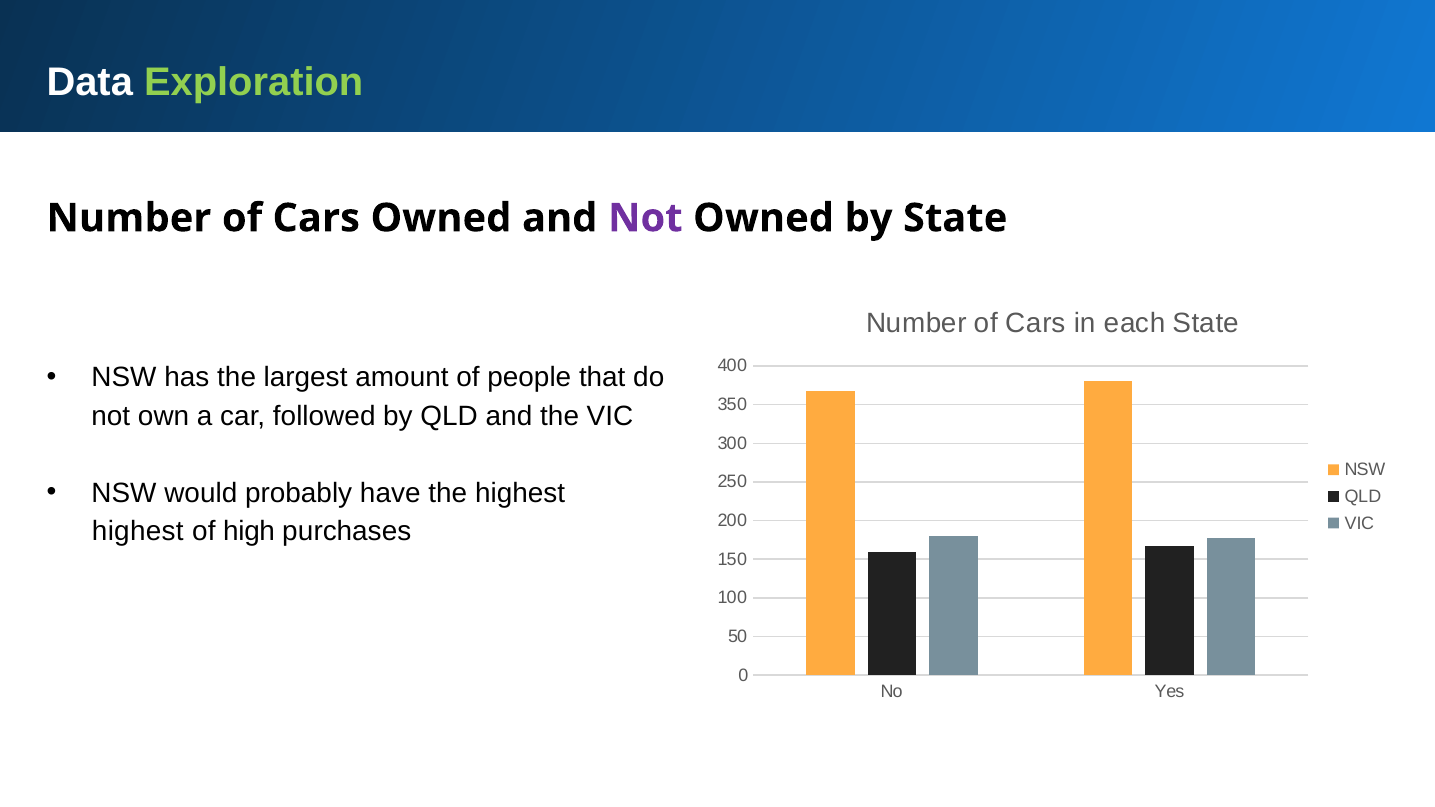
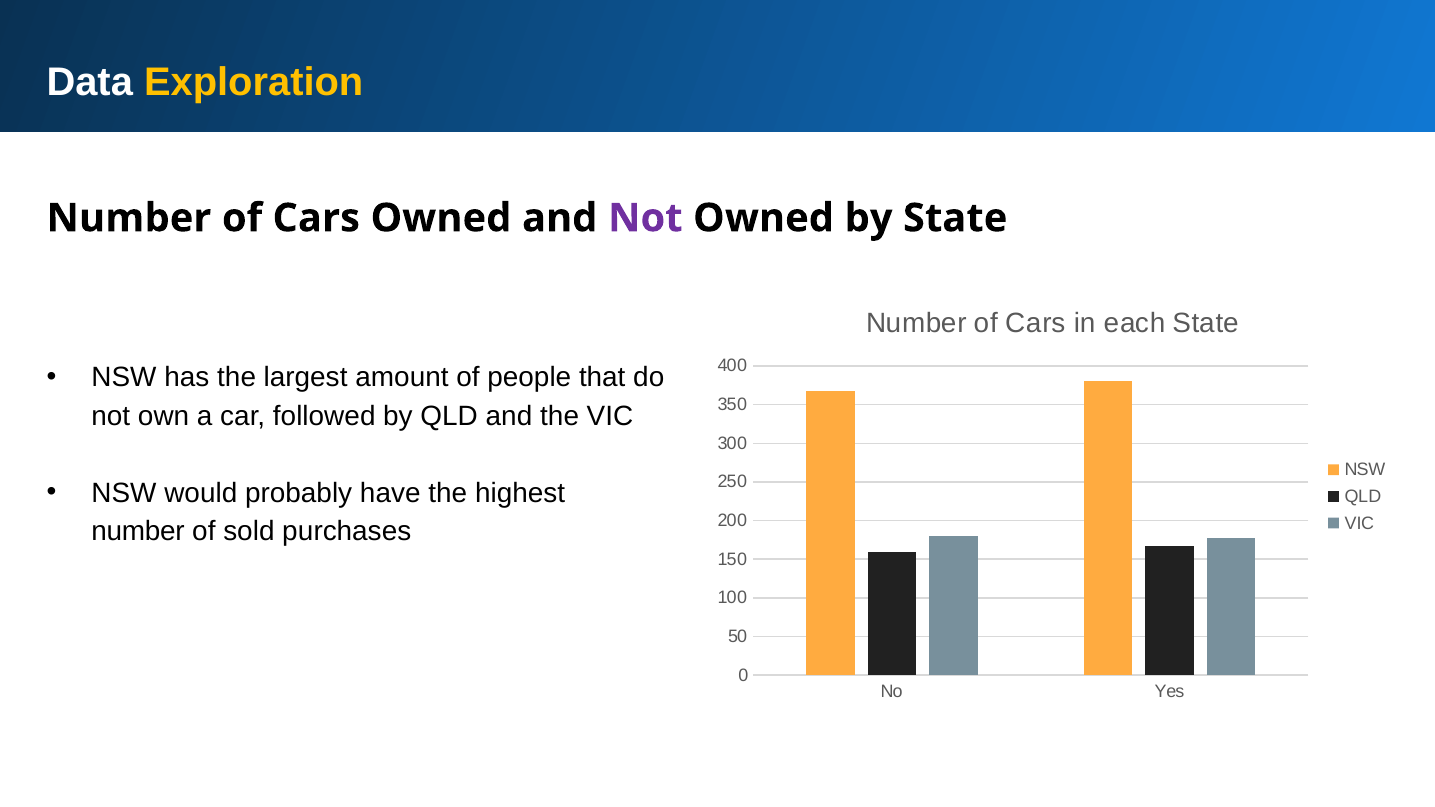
Exploration colour: light green -> yellow (254, 82)
highest: highest -> number (138, 532)
high: high -> sold (249, 532)
